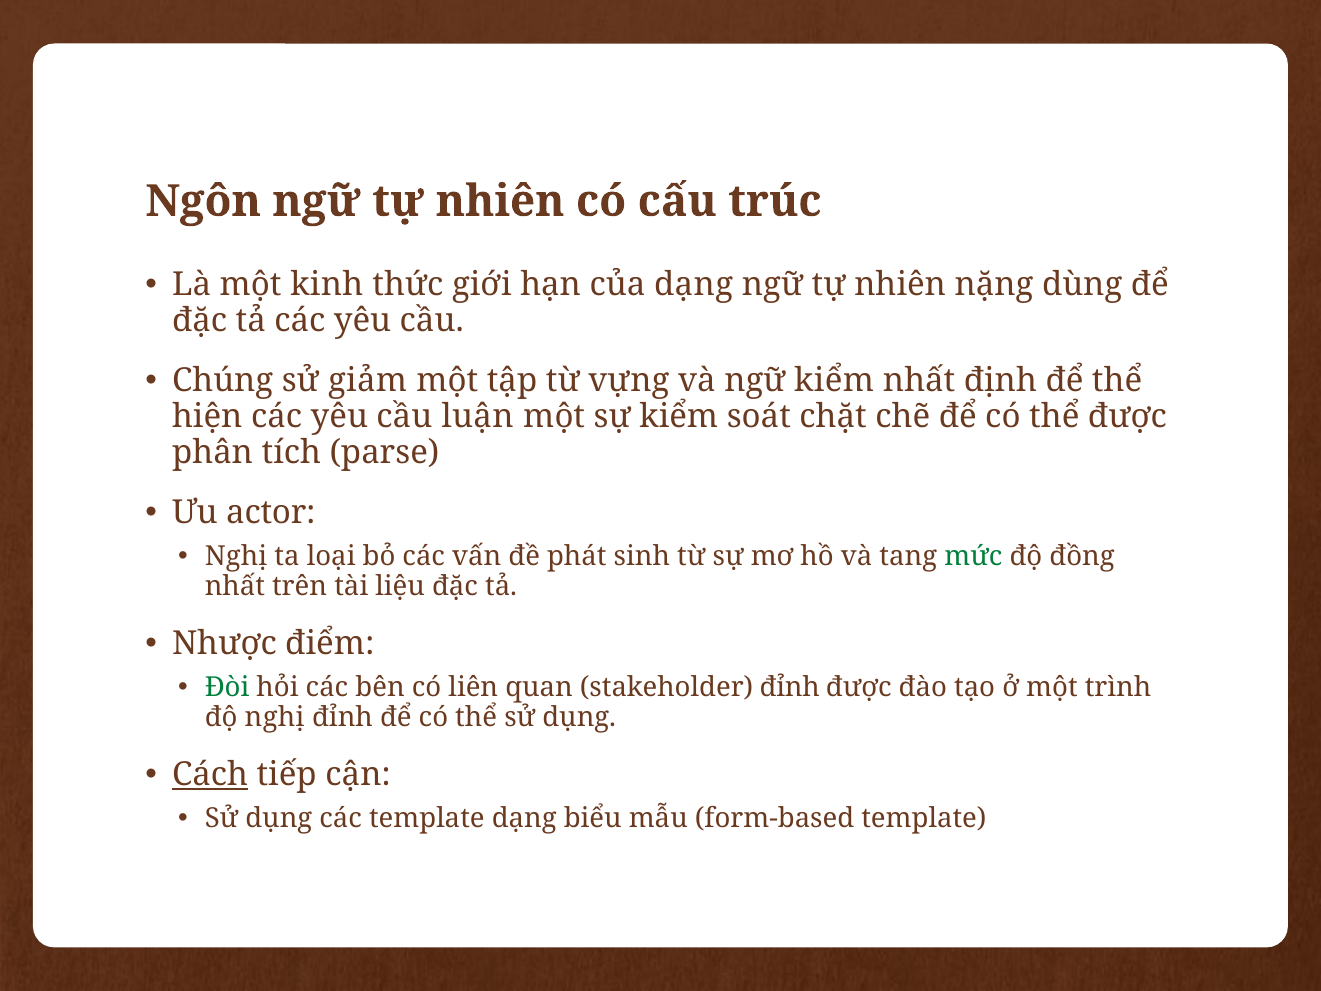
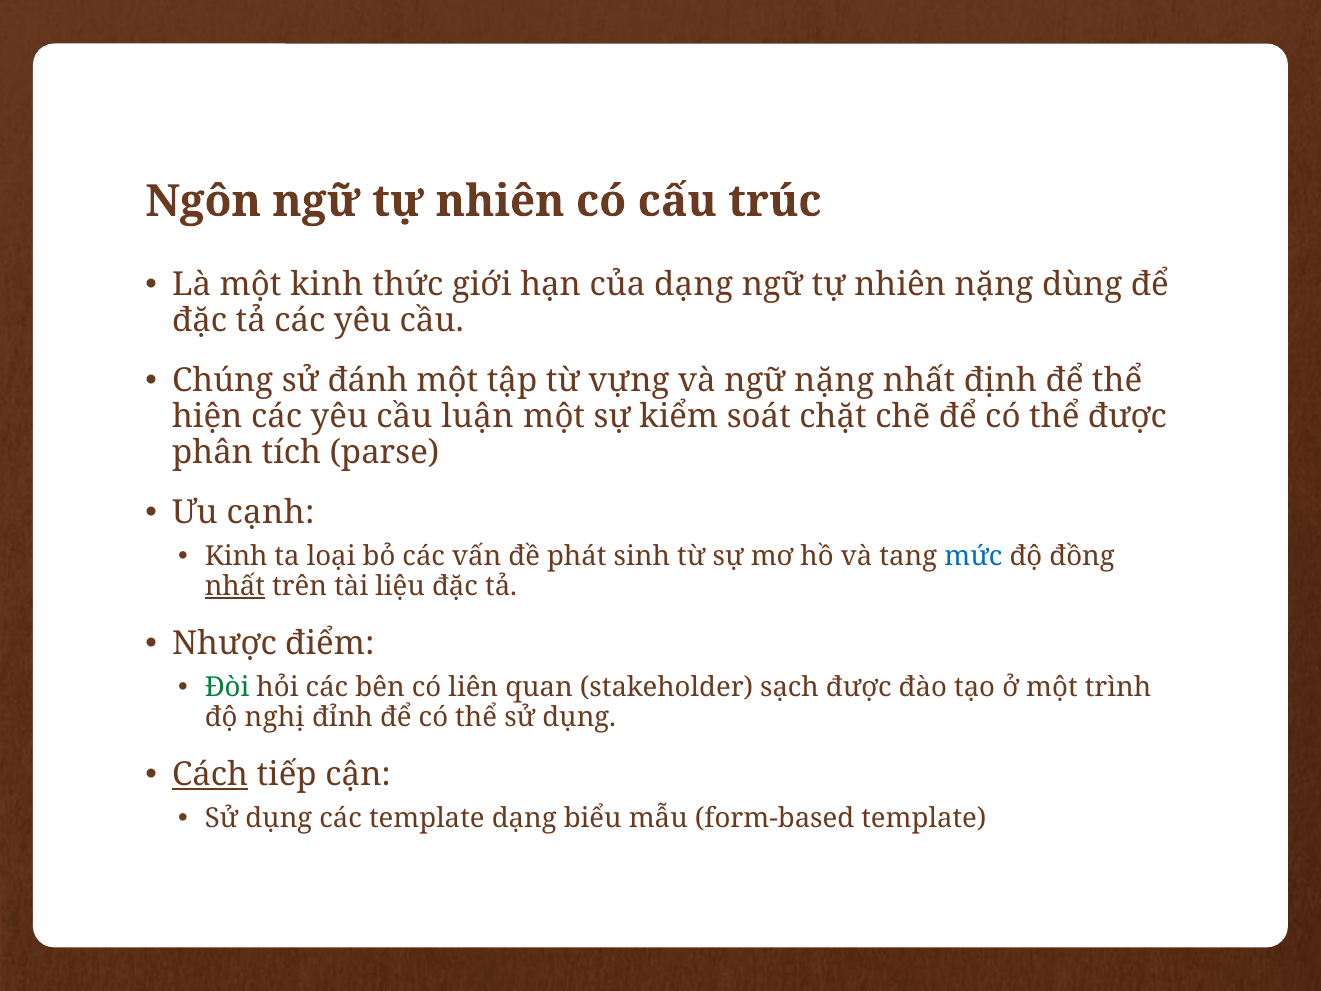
giảm: giảm -> đánh (368, 381)
ngữ kiểm: kiểm -> nặng (834, 381)
actor: actor -> cạnh (271, 513)
Nghị: Nghị -> Kinh (236, 556)
mức colour: green -> blue (973, 556)
nhất underline: none -> present (235, 586)
stakeholder đỉnh: đỉnh -> sạch (790, 687)
